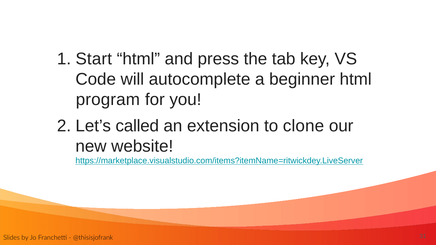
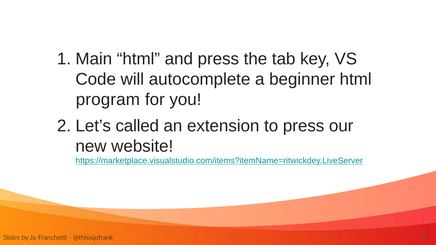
Start: Start -> Main (94, 59)
to clone: clone -> press (304, 126)
